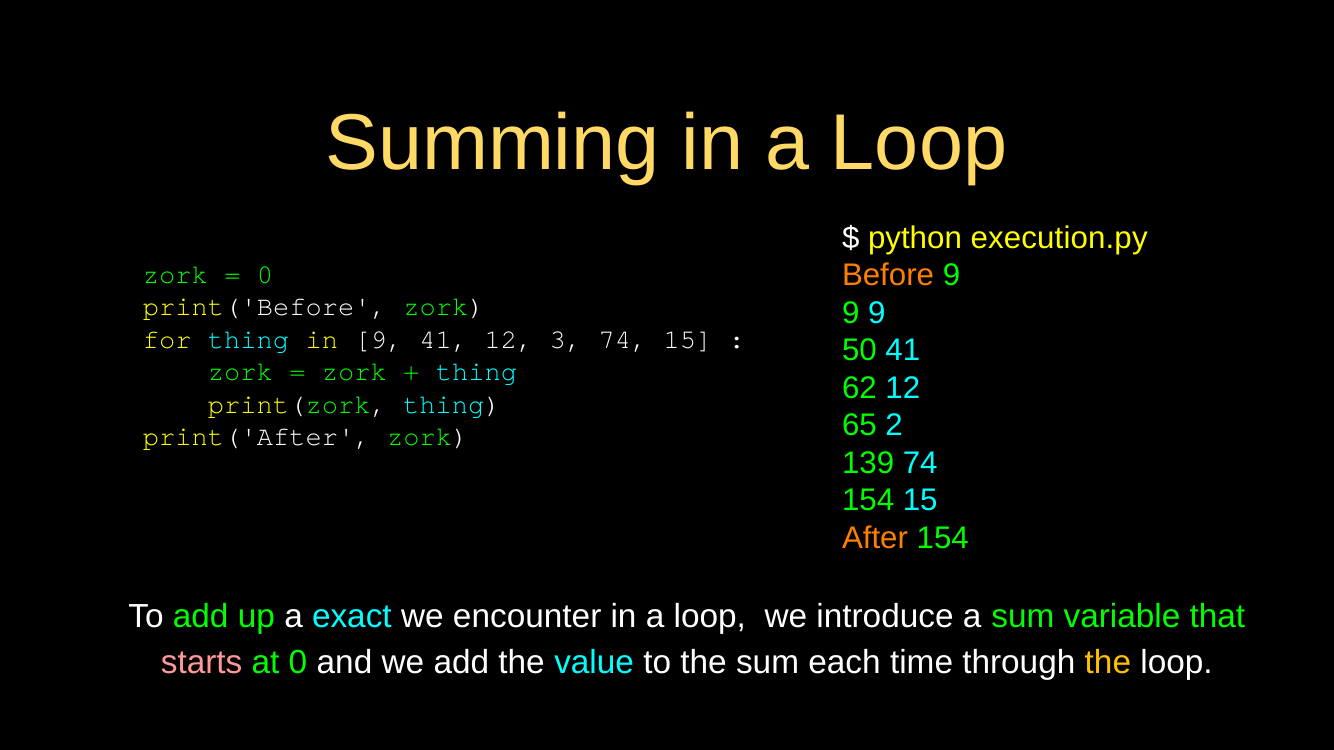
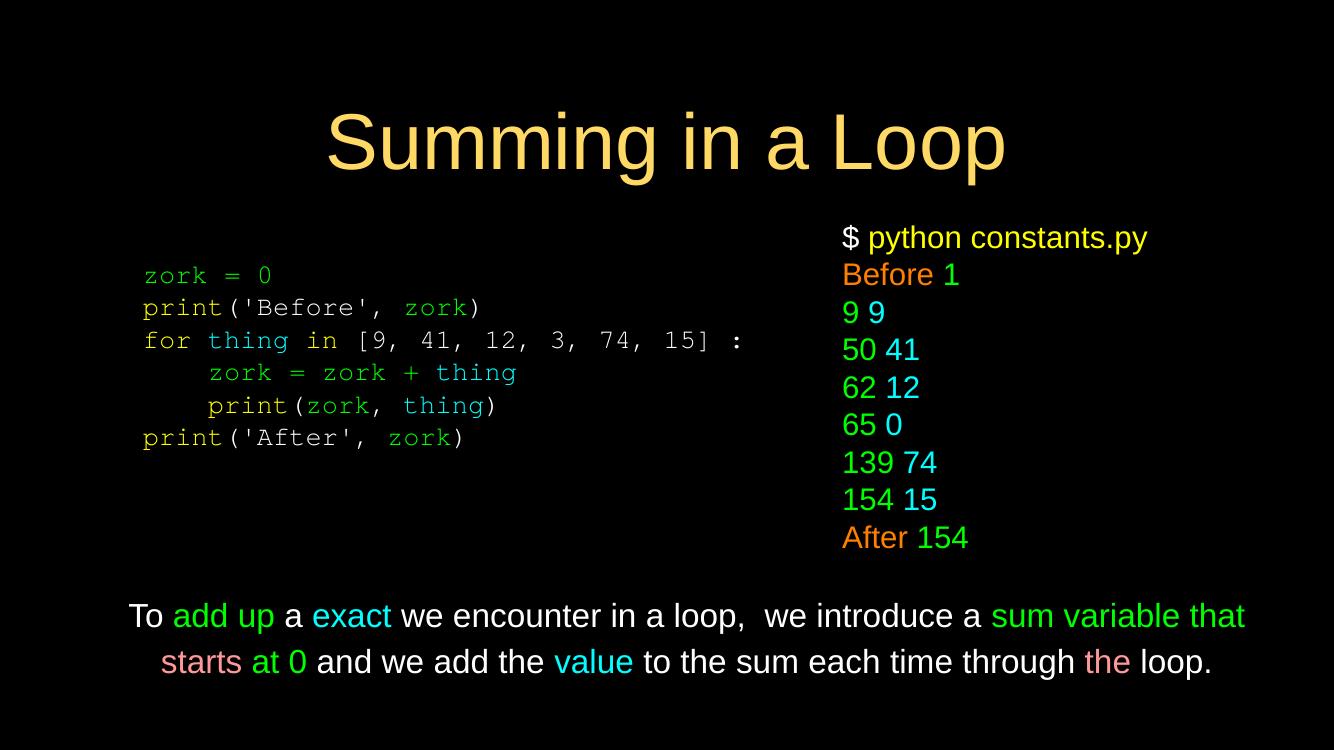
execution.py: execution.py -> constants.py (1059, 238)
Before 9: 9 -> 1 (952, 276)
65 2: 2 -> 0 (894, 426)
the colour: yellow -> pink (1108, 663)
